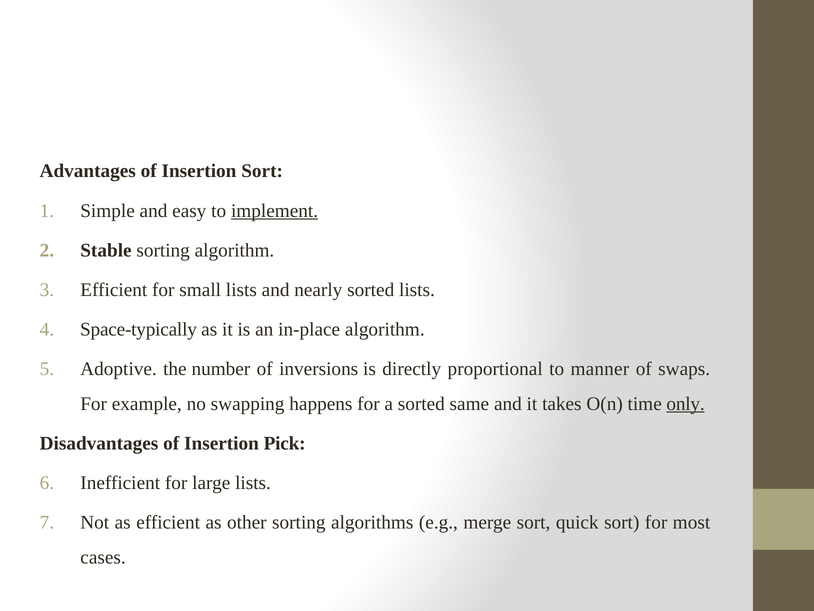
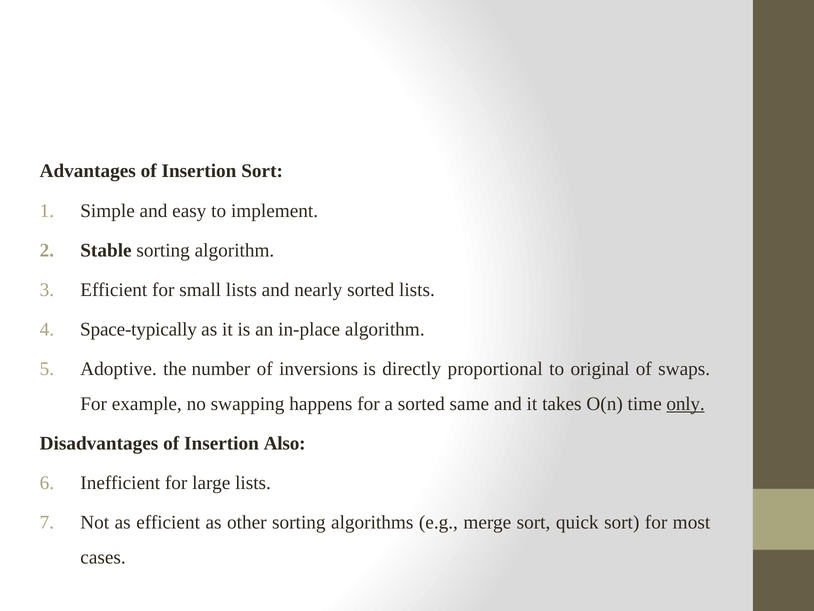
implement underline: present -> none (275, 211)
manner: manner -> original (600, 369)
Pick: Pick -> Also (285, 443)
